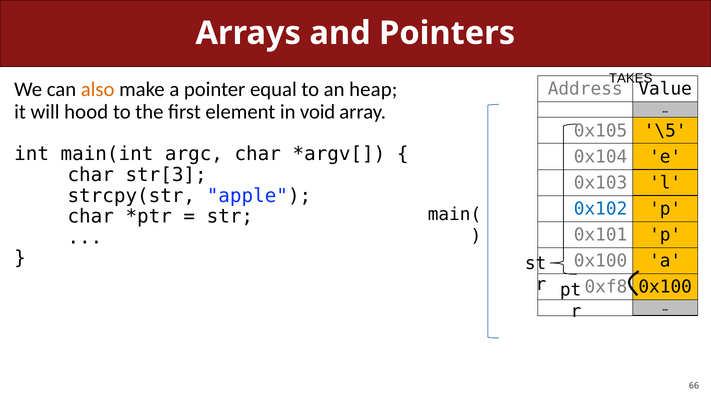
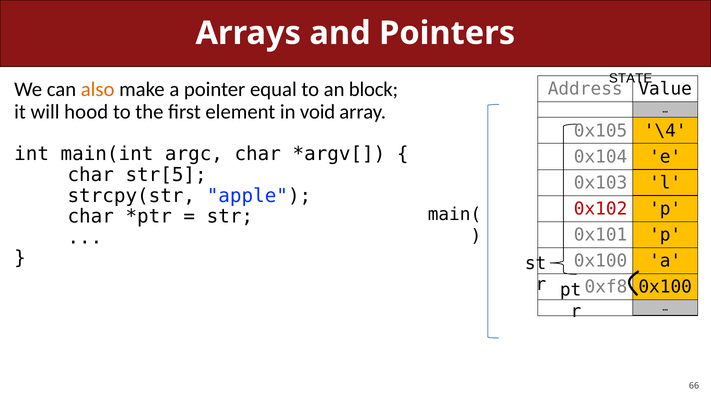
TAKES: TAKES -> STATE (631, 78)
heap: heap -> block (373, 89)
\5: \5 -> \4 (665, 131)
str[3: str[3 -> str[5 (166, 175)
0x102 colour: blue -> red (601, 209)
